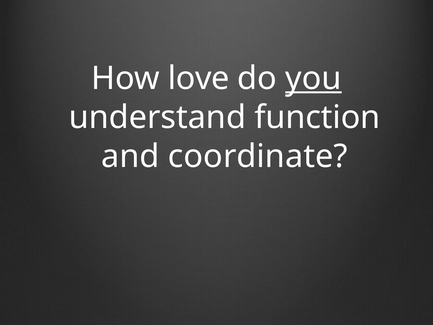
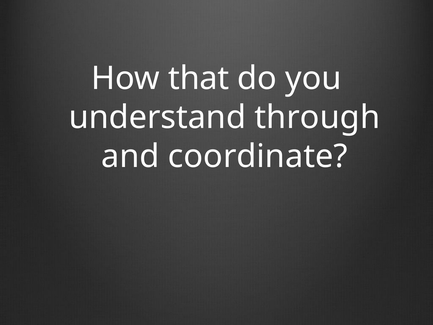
love: love -> that (199, 78)
you underline: present -> none (313, 78)
function: function -> through (317, 117)
